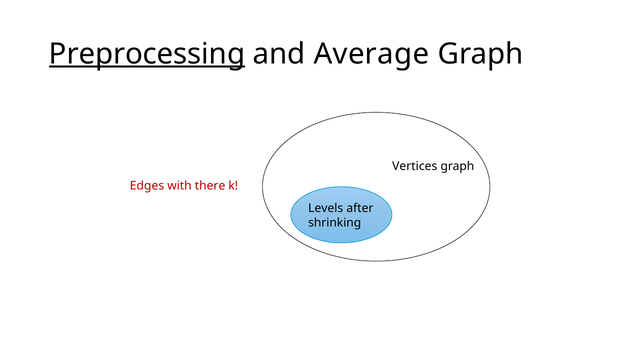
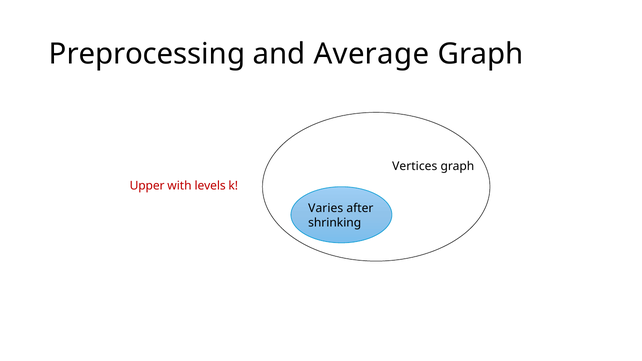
Preprocessing underline: present -> none (147, 54)
Edges: Edges -> Upper (147, 186)
there: there -> levels (210, 186)
Levels: Levels -> Varies (326, 208)
